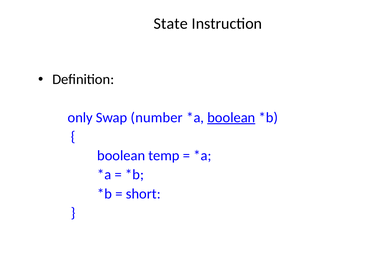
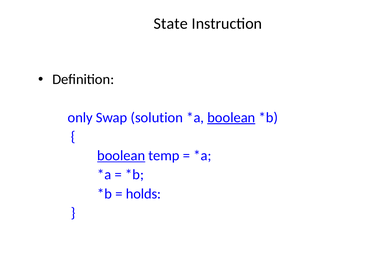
number: number -> solution (157, 118)
boolean underline: none -> present (121, 156)
short: short -> holds (143, 194)
